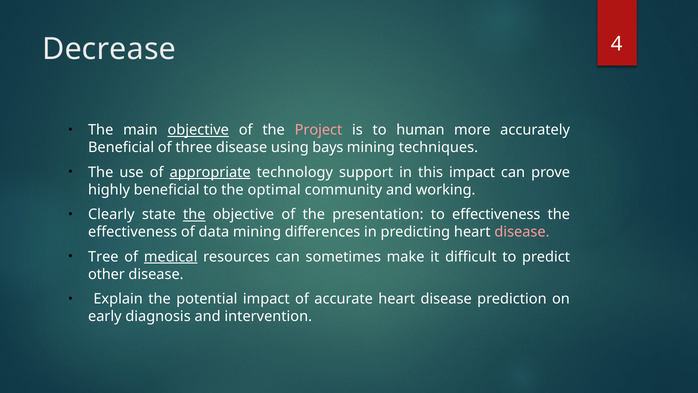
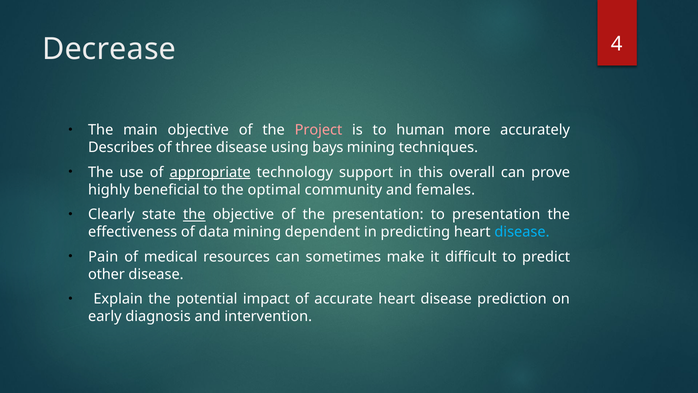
objective underline: present -> none (198, 130)
Beneficial: Beneficial -> Describes (121, 147)
this impact: impact -> overall (472, 172)
working: working -> females (446, 190)
to effectiveness: effectiveness -> presentation (496, 214)
differences: differences -> dependent (323, 232)
disease colour: pink -> light blue (522, 232)
Tree: Tree -> Pain (103, 257)
medical underline: present -> none (171, 257)
